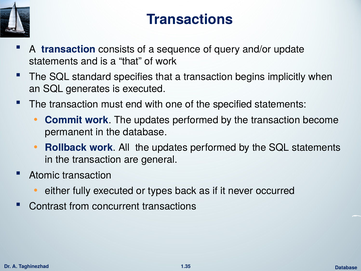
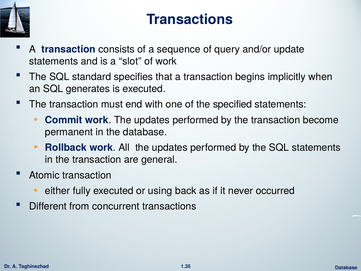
a that: that -> slot (130, 61)
types: types -> using (160, 191)
Contrast: Contrast -> Different (48, 206)
